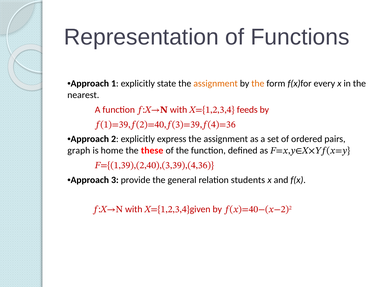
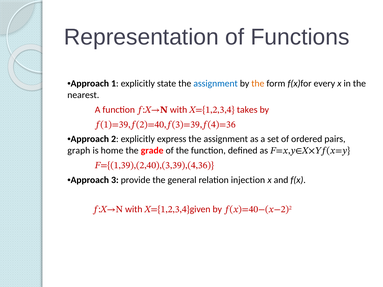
assignment colour: orange -> blue (216, 84)
feeds: feeds -> takes (247, 110)
these: these -> grade (152, 151)
students: students -> injection (248, 180)
